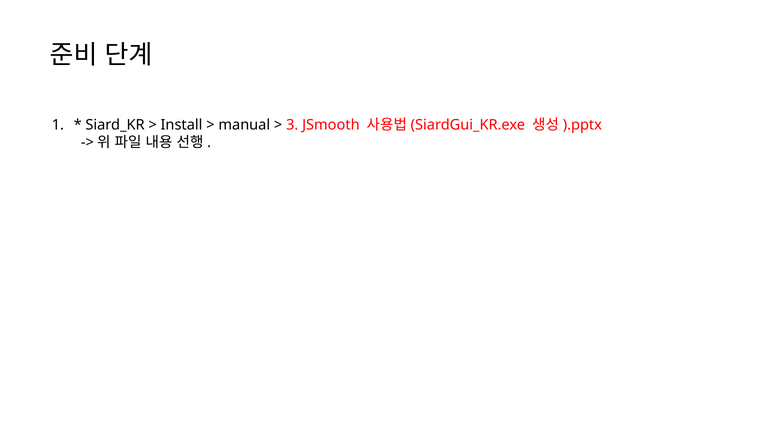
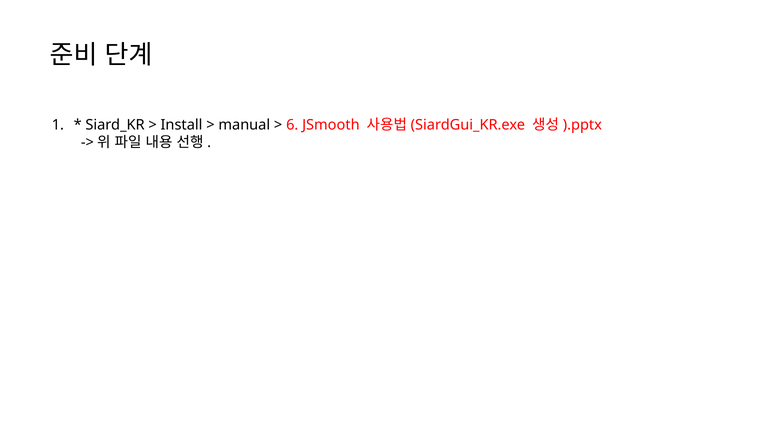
3: 3 -> 6 (292, 125)
